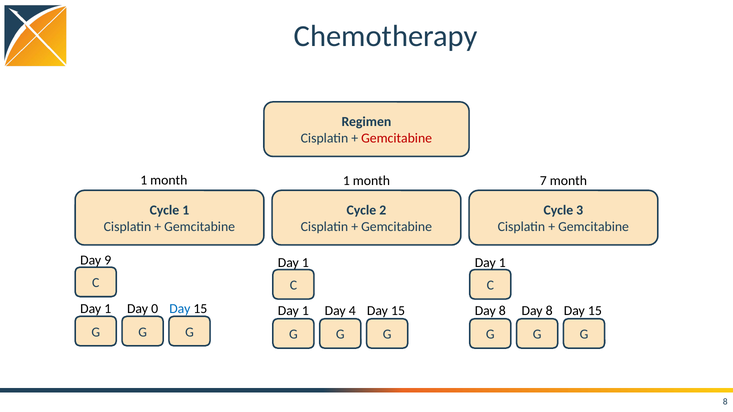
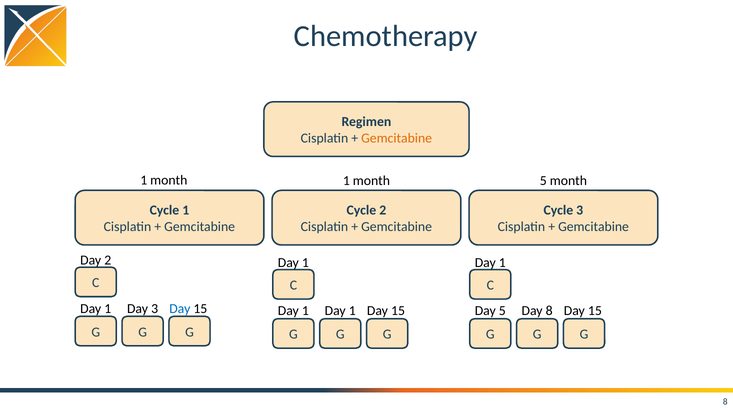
Gemcitabine colour: red -> orange (397, 138)
month 7: 7 -> 5 (543, 181)
Day 9: 9 -> 2 (108, 260)
Day 0: 0 -> 3 (155, 309)
4: 4 -> 1 (352, 311)
8: 8 -> 5 (502, 311)
